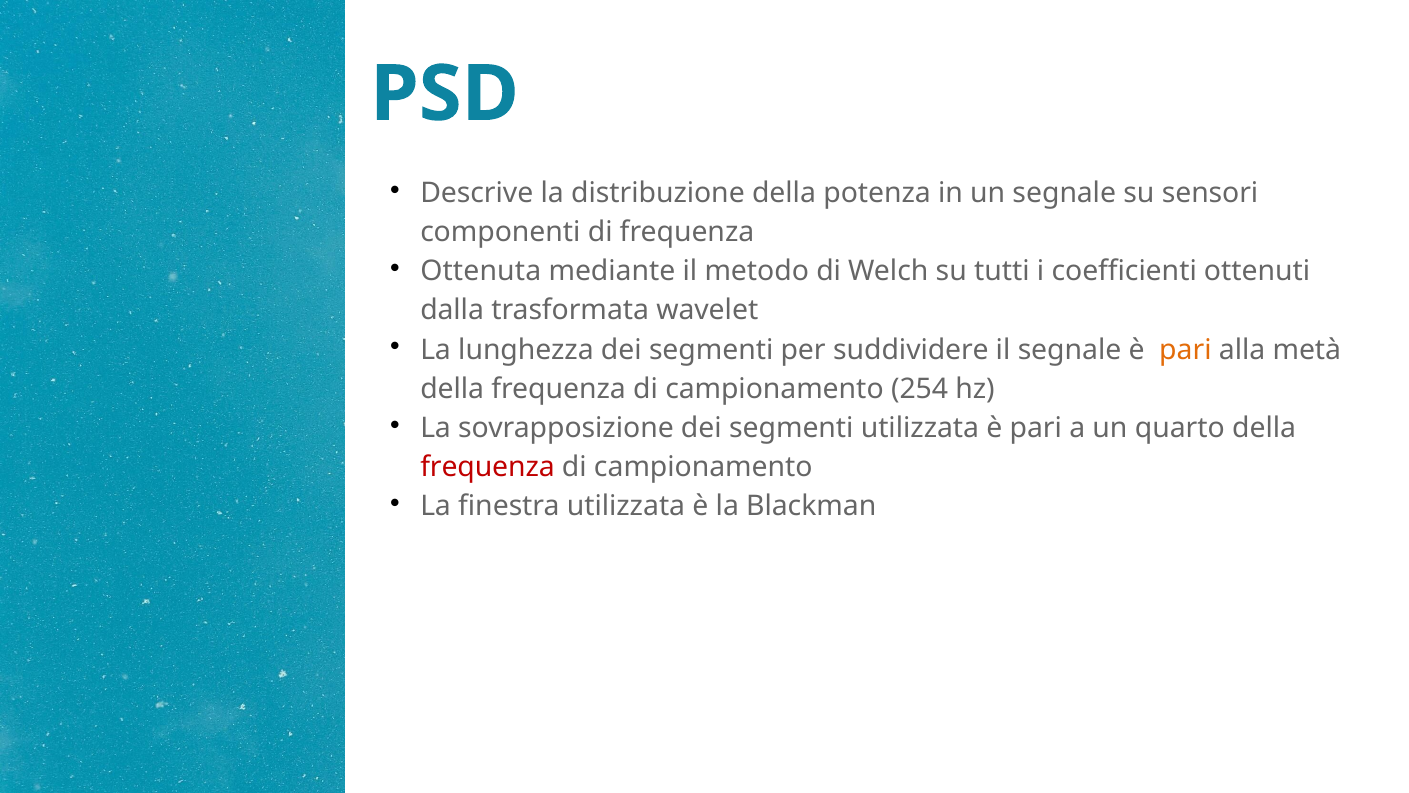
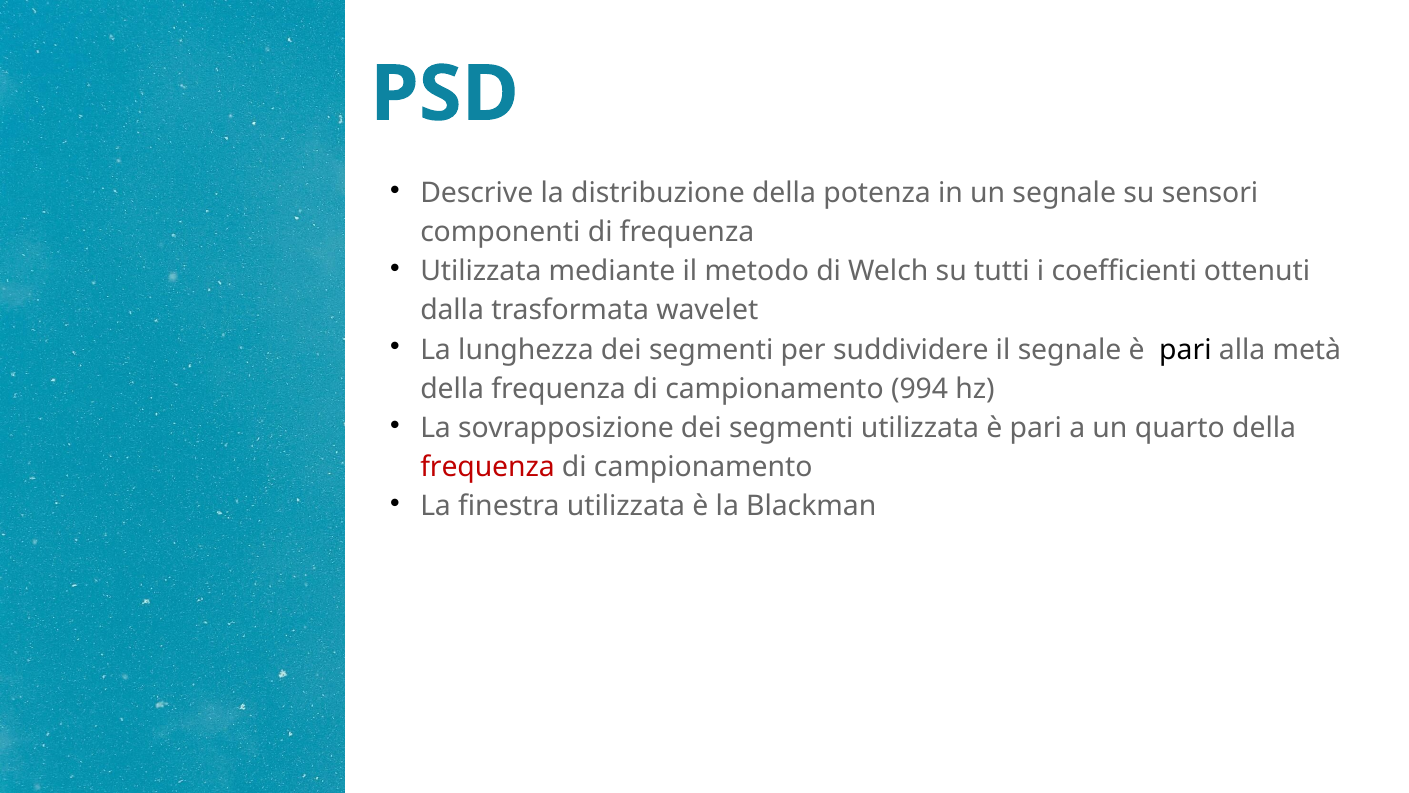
Ottenuta: Ottenuta -> Utilizzata (481, 271)
pari colour: orange -> black (1185, 350)
254: 254 -> 994 (920, 389)
